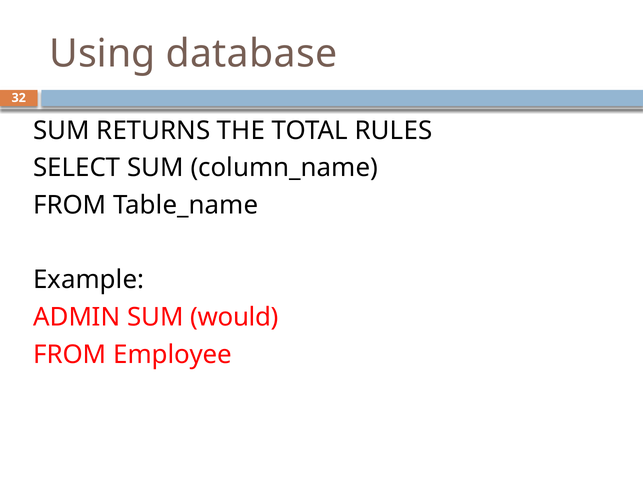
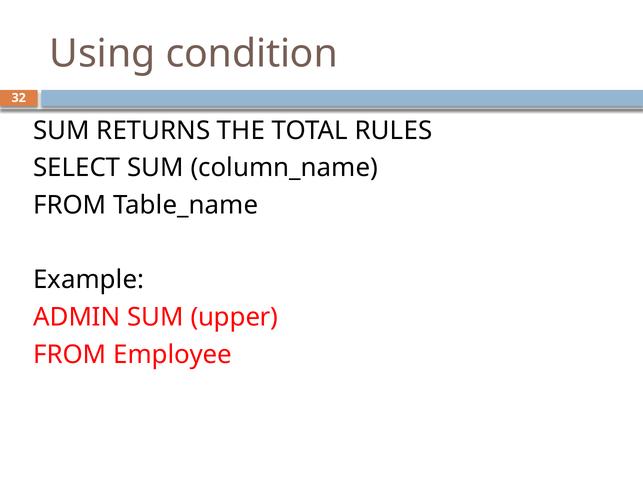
database: database -> condition (252, 54)
would: would -> upper (234, 317)
